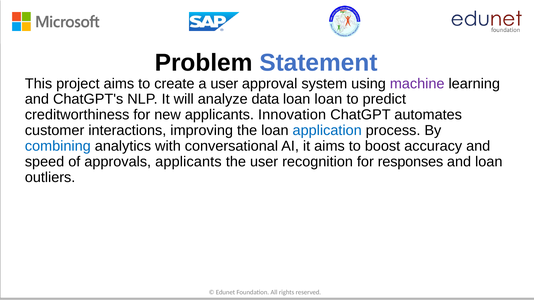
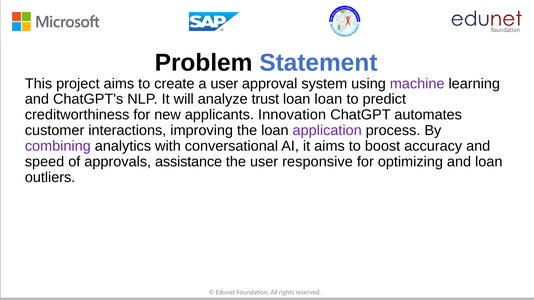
data: data -> trust (265, 99)
application colour: blue -> purple (327, 131)
combining colour: blue -> purple (58, 146)
approvals applicants: applicants -> assistance (189, 162)
recognition: recognition -> responsive (318, 162)
responses: responses -> optimizing (410, 162)
